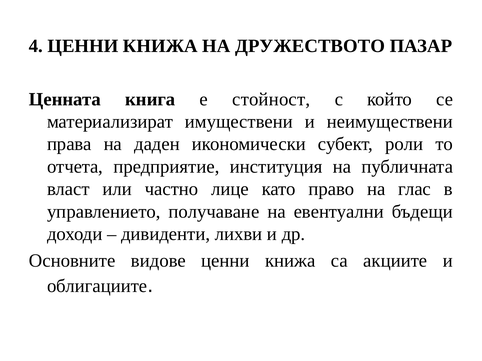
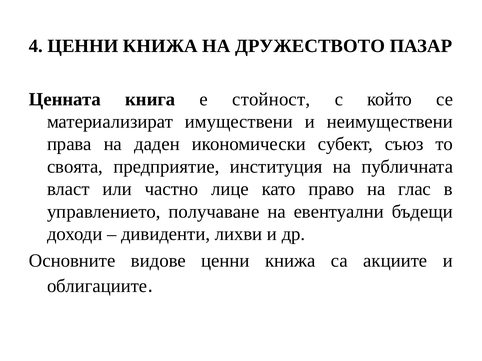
роли: роли -> съюз (404, 144)
отчета: отчета -> своята (75, 167)
